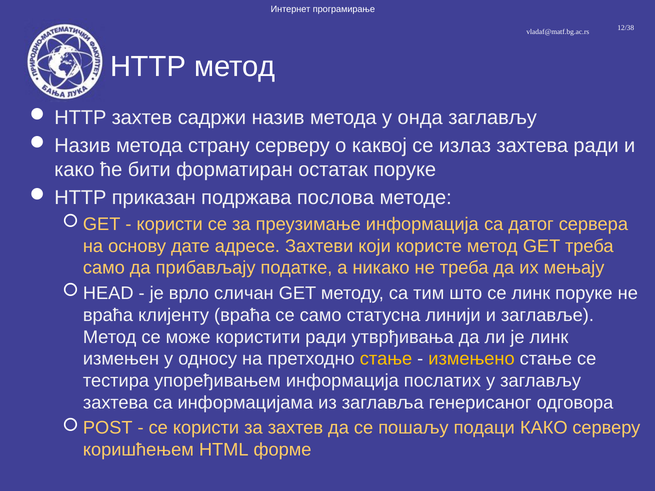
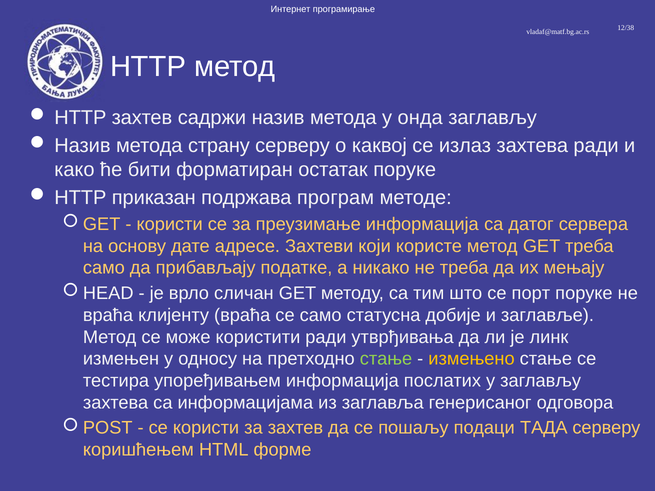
послова: послова -> програм (335, 198)
се линк: линк -> порт (531, 294)
линији: линији -> добије (453, 315)
стање colour: yellow -> light green (386, 359)
подаци КАКО: КАКО -> ТАДА (544, 428)
